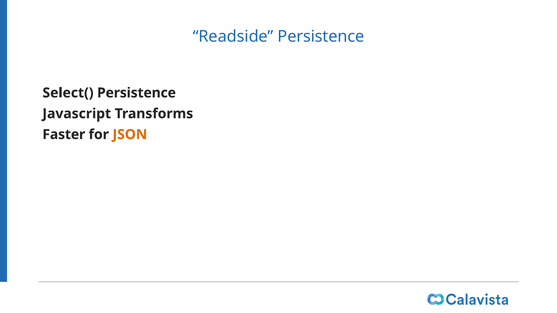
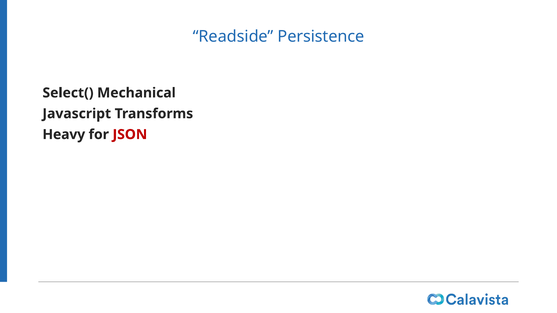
Select( Persistence: Persistence -> Mechanical (136, 93)
Faster: Faster -> Heavy (64, 135)
JSON colour: orange -> red (130, 135)
